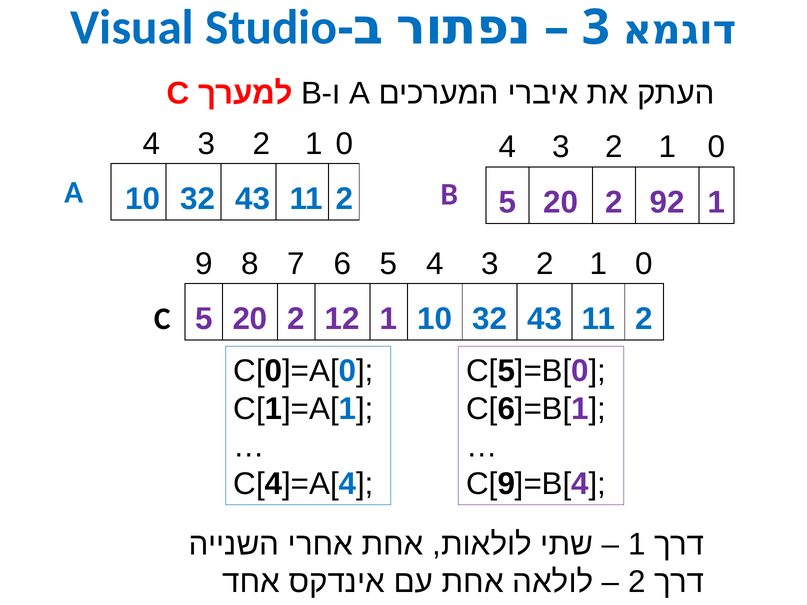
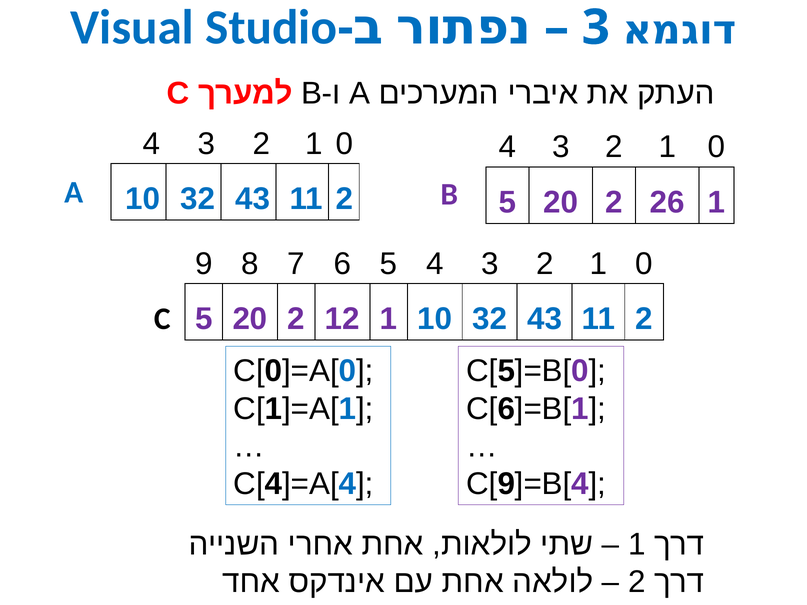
92: 92 -> 26 (667, 202)
